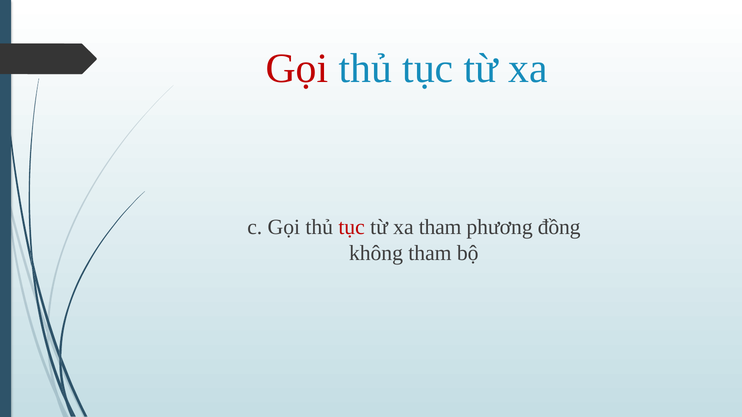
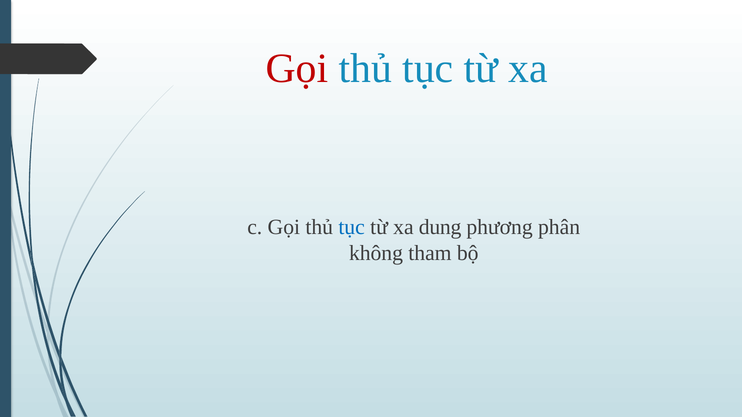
tục colour: red -> blue (352, 227)
xa tham: tham -> dung (440, 227)
đồng: đồng -> phân (559, 227)
